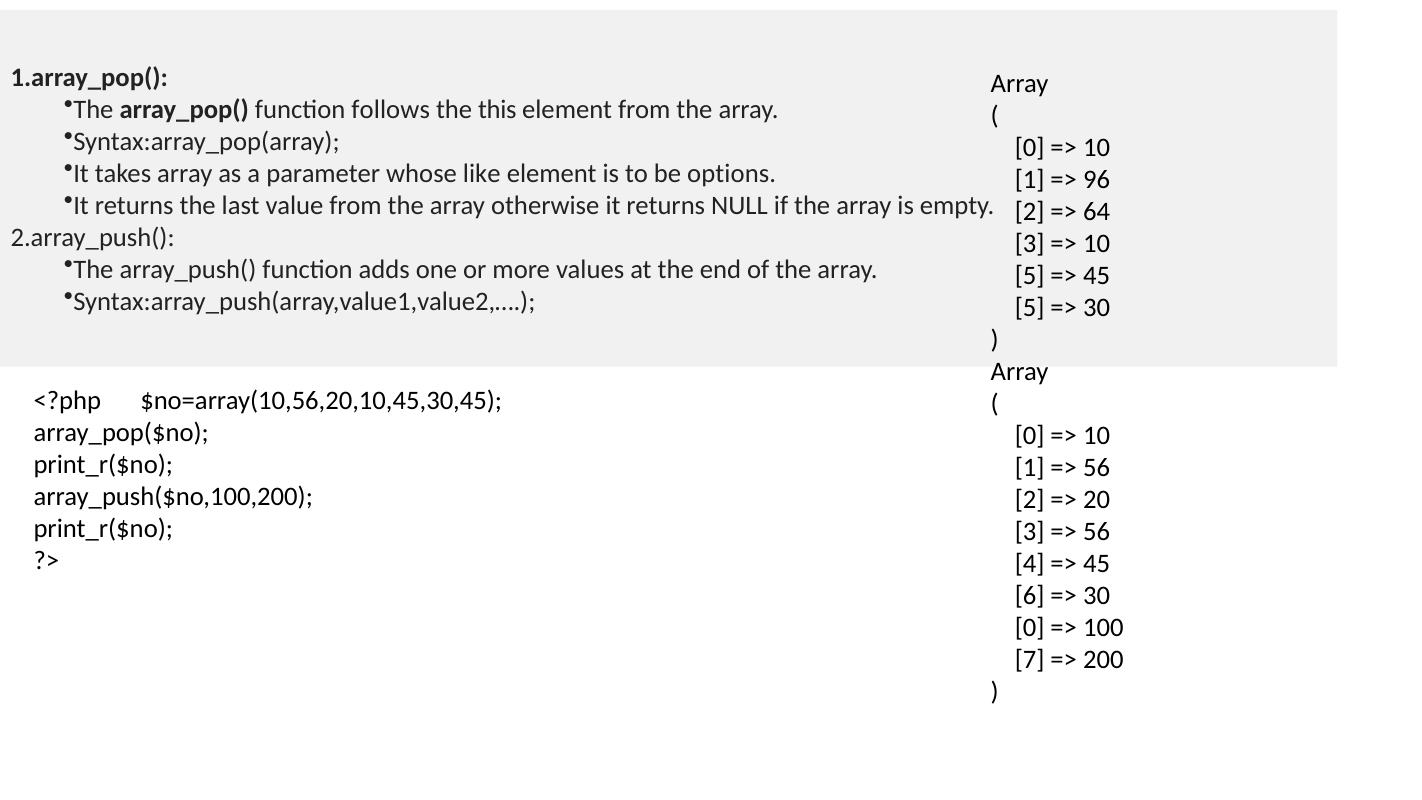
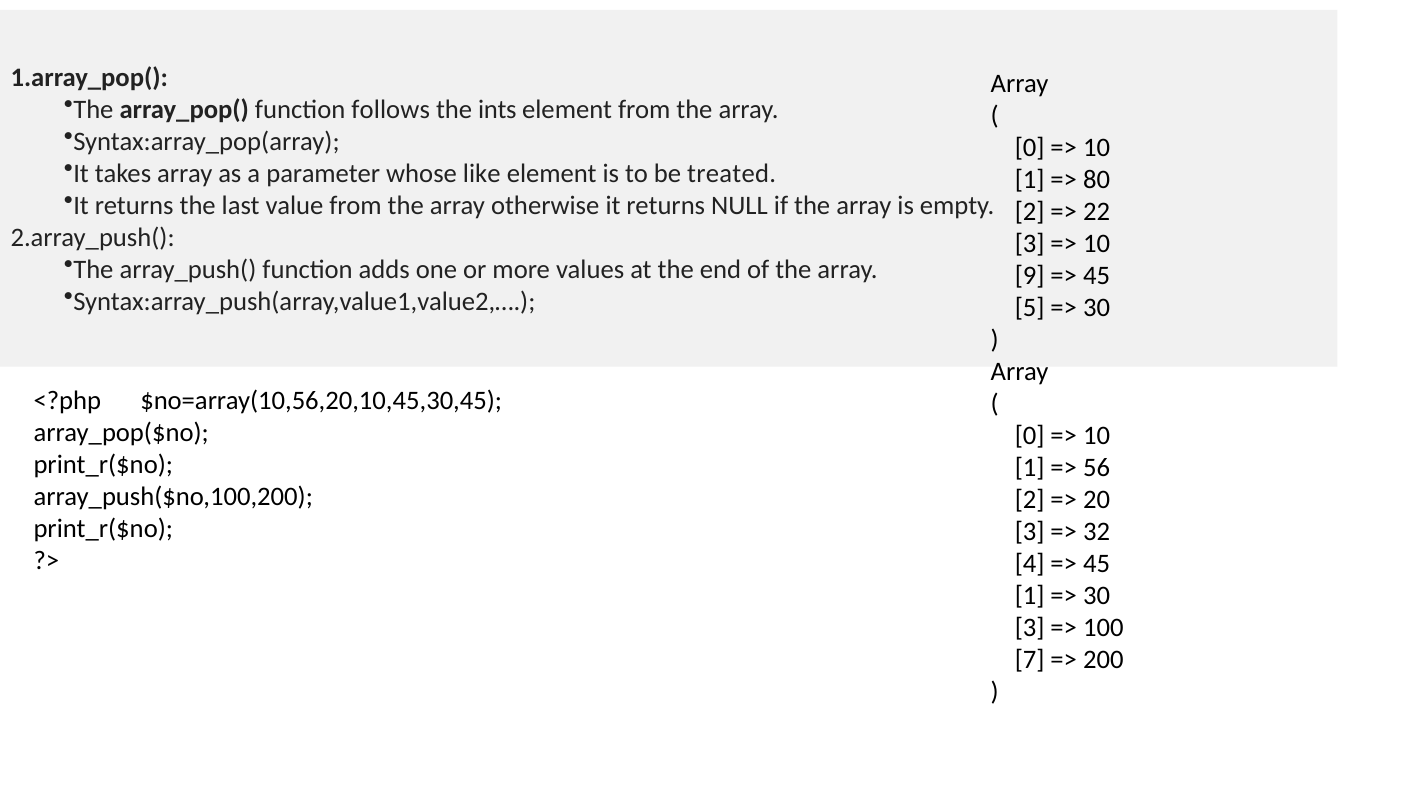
this: this -> ints (497, 109)
options: options -> treated (732, 173)
96: 96 -> 80 (1097, 180)
64: 64 -> 22 (1097, 212)
5: 5 -> 9 (1030, 276)
56: 56 -> 32 (1097, 532)
6: 6 -> 1 (1030, 596)
0: 0 -> 3 (1030, 628)
